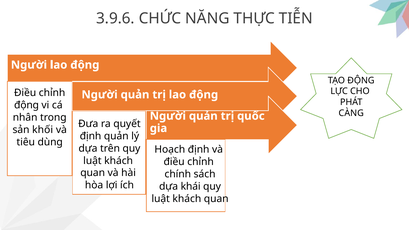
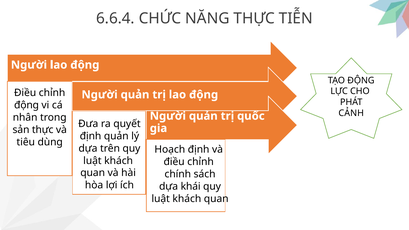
3.9.6: 3.9.6 -> 6.6.4 (115, 18)
CÀNG: CÀNG -> CẢNH (351, 113)
sản khối: khối -> thực (43, 130)
